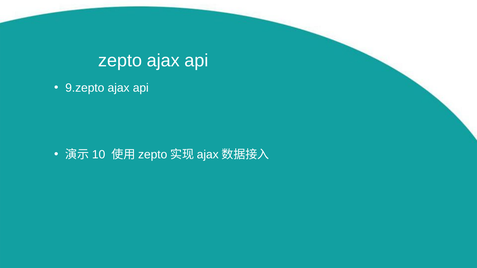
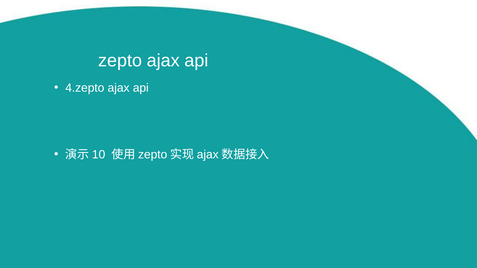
9.zepto: 9.zepto -> 4.zepto (85, 88)
